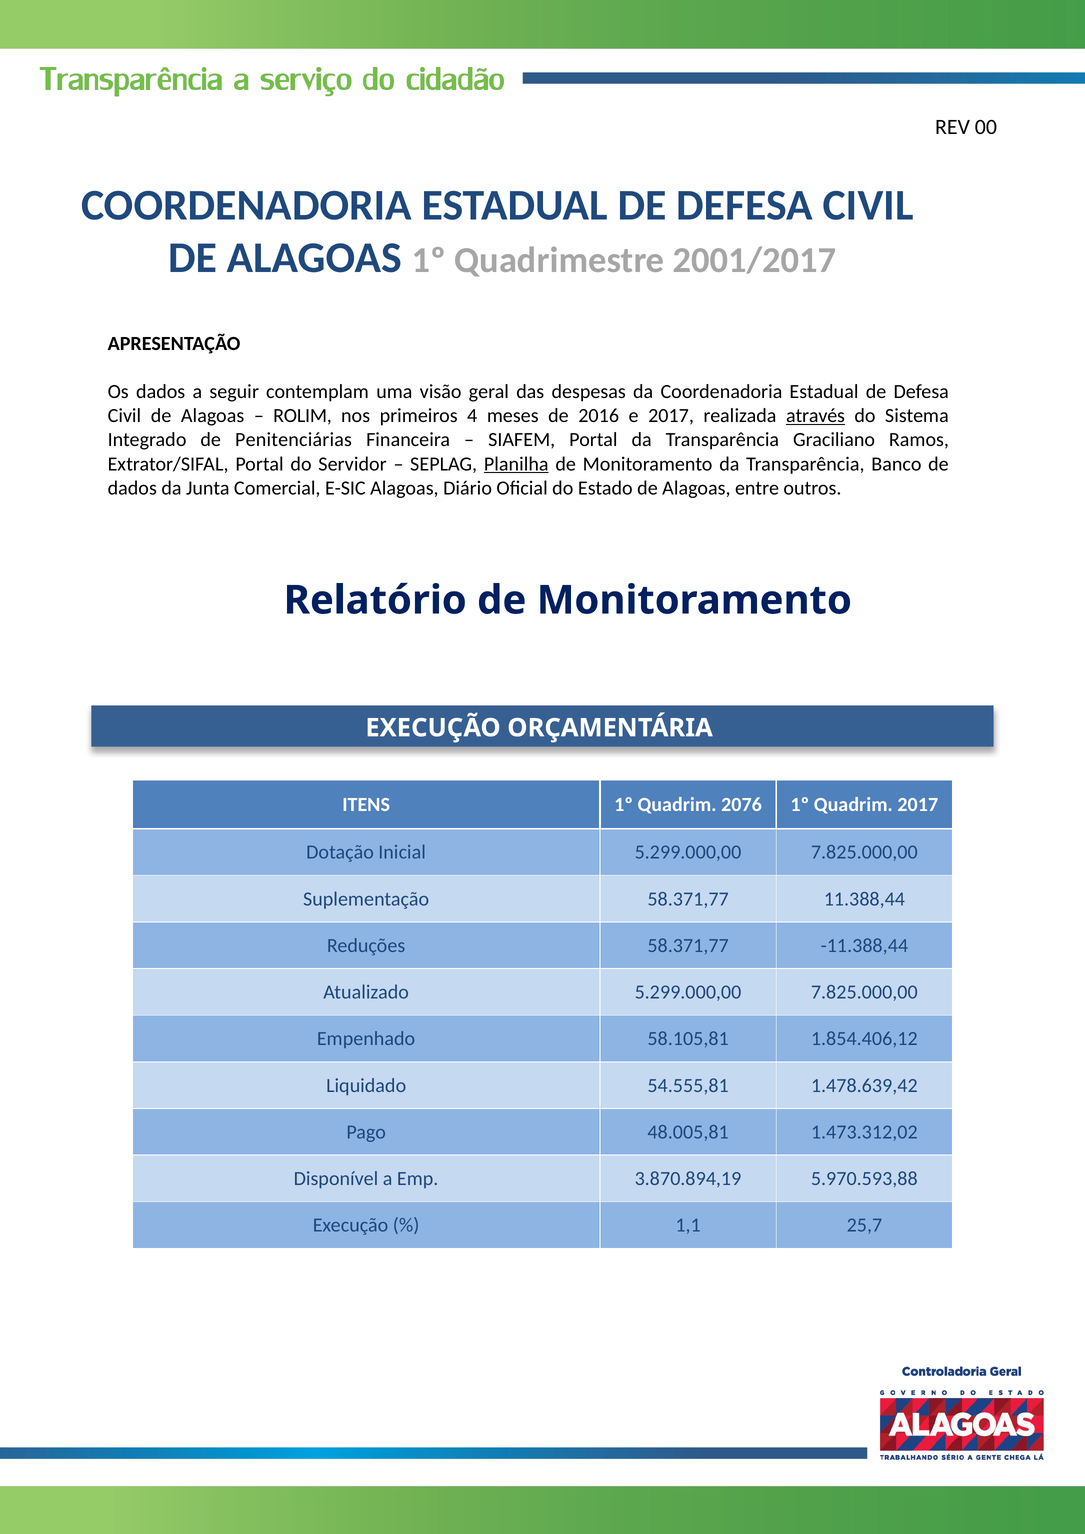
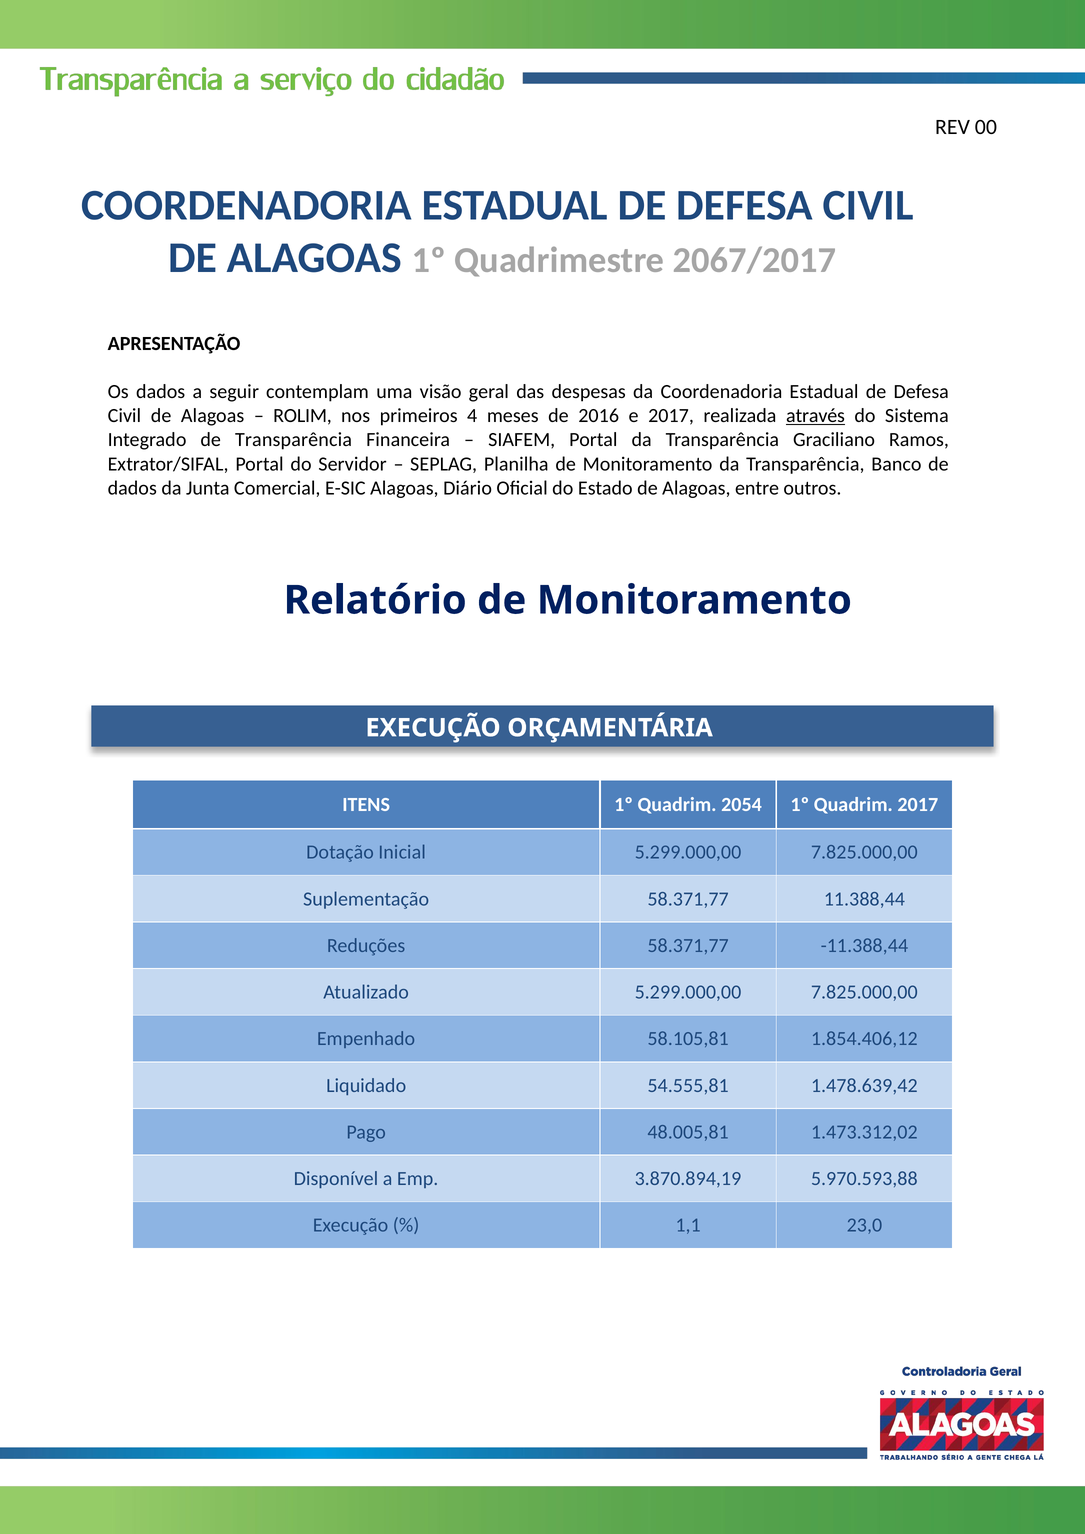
2001/2017: 2001/2017 -> 2067/2017 (754, 260)
de Penitenciárias: Penitenciárias -> Transparência (294, 440)
Planilha underline: present -> none (516, 464)
2076: 2076 -> 2054 (742, 805)
25,7: 25,7 -> 23,0 (864, 1226)
